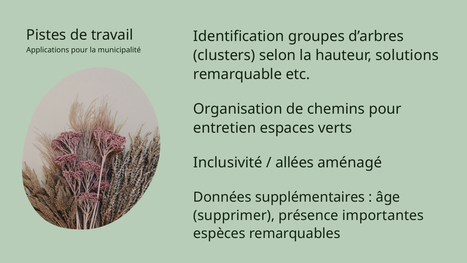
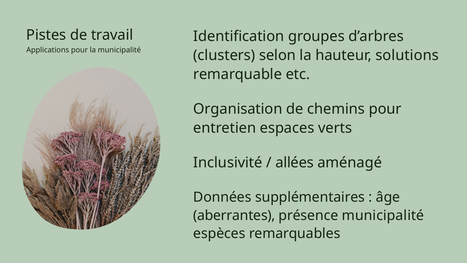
supprimer: supprimer -> aberrantes (234, 215)
présence importantes: importantes -> municipalité (383, 215)
